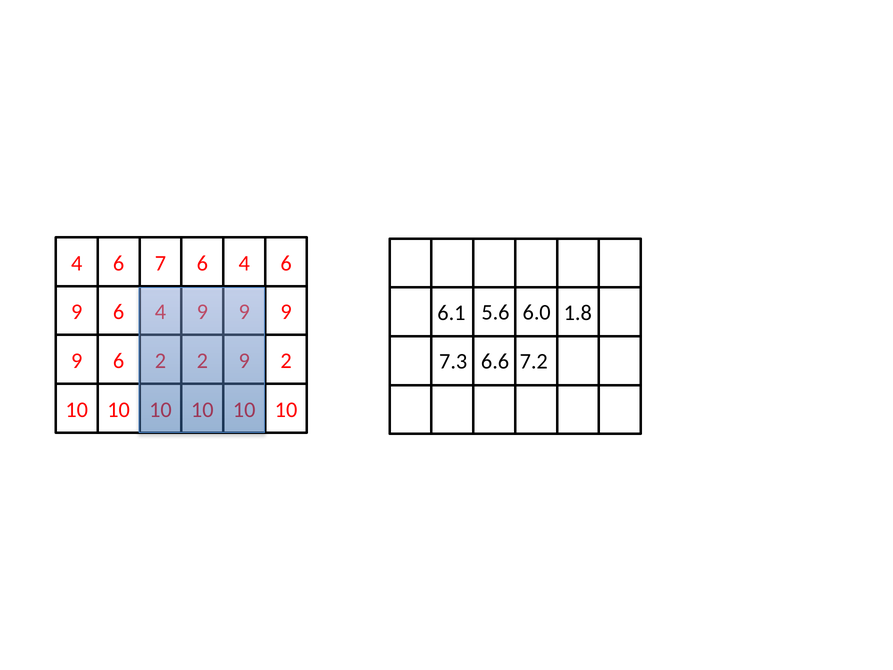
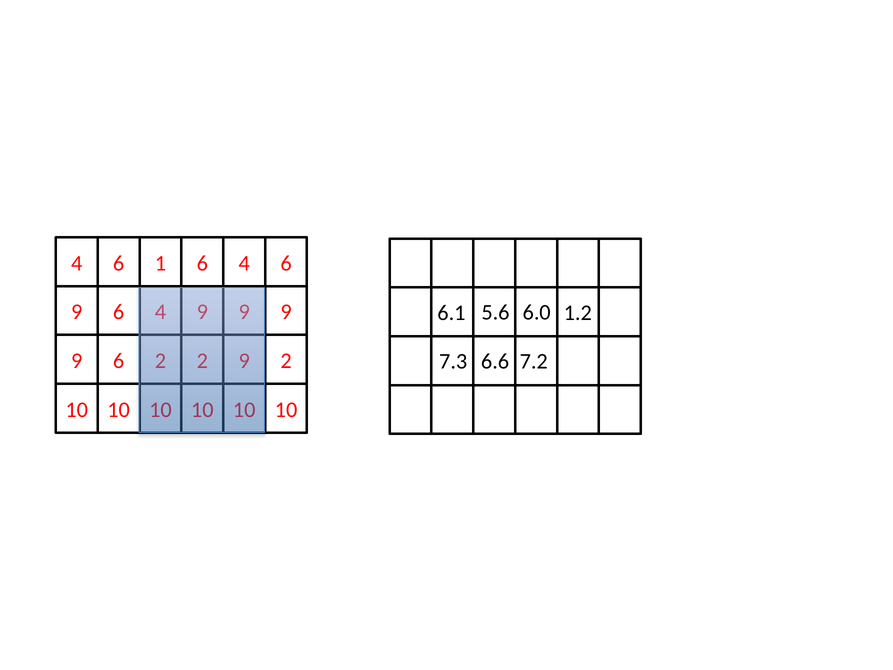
7: 7 -> 1 (160, 263)
1.8: 1.8 -> 1.2 (578, 313)
